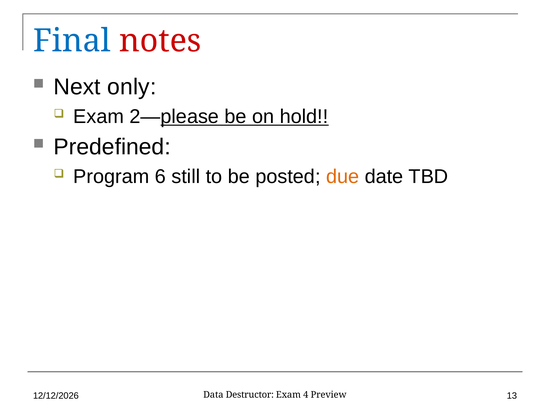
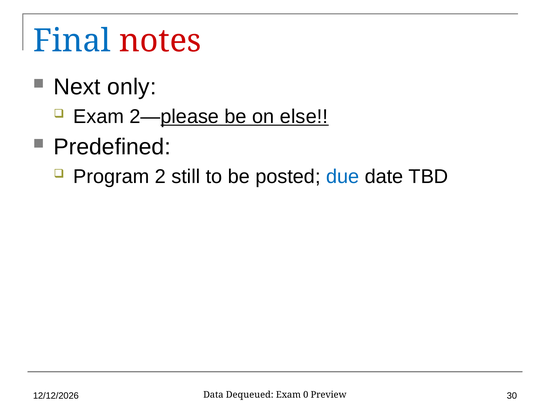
hold: hold -> else (304, 116)
6: 6 -> 2 (160, 176)
due colour: orange -> blue (343, 176)
13: 13 -> 30 (512, 395)
Destructor: Destructor -> Dequeued (250, 394)
4: 4 -> 0 (306, 394)
